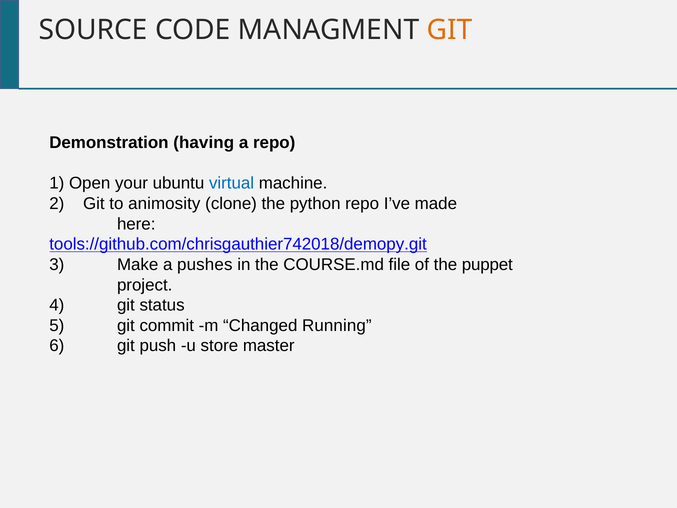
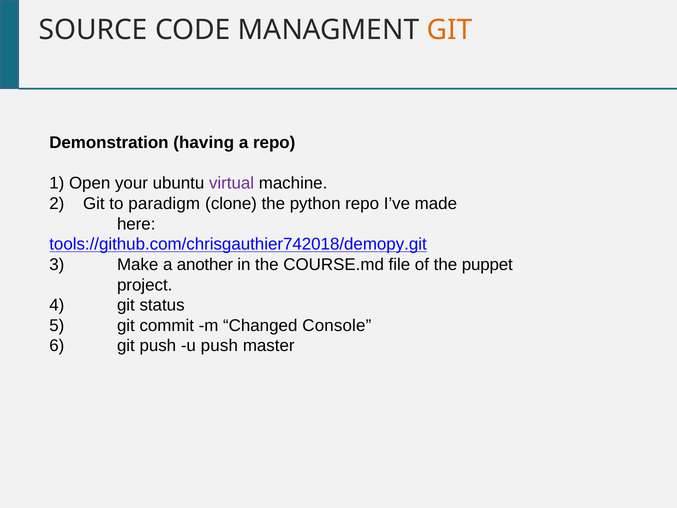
virtual colour: blue -> purple (232, 183)
animosity: animosity -> paradigm (164, 204)
pushes: pushes -> another (205, 264)
Running: Running -> Console (337, 325)
u store: store -> push (219, 346)
